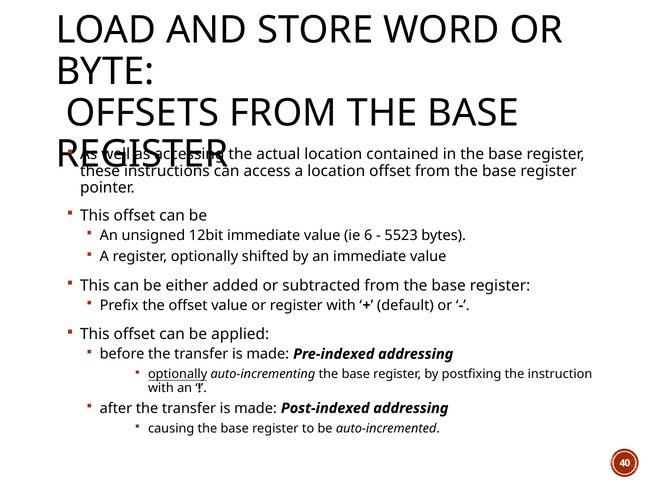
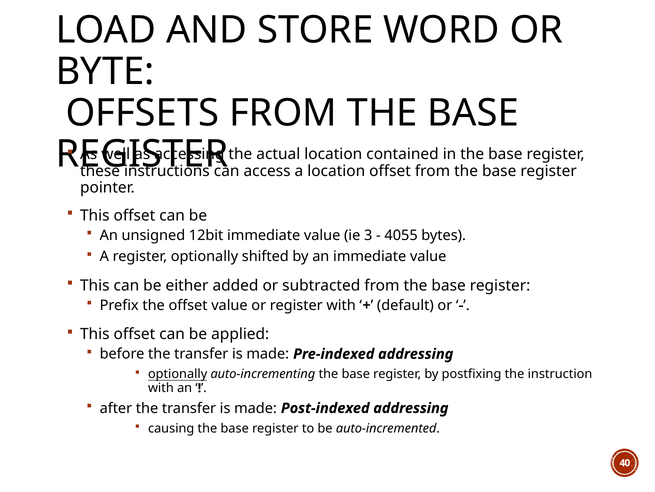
6: 6 -> 3 (368, 235)
5523: 5523 -> 4055 (401, 235)
